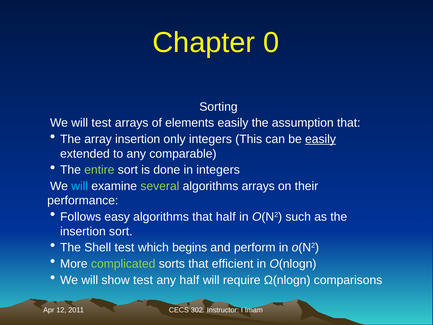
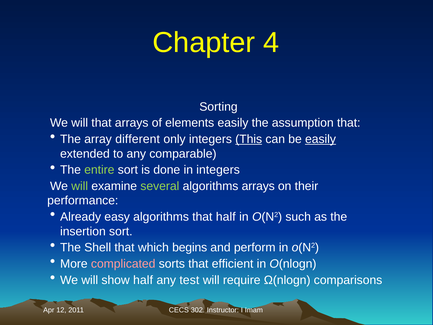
0: 0 -> 4 (271, 42)
will test: test -> that (101, 123)
array insertion: insertion -> different (138, 139)
This underline: none -> present (249, 139)
will colour: light blue -> light green (80, 186)
Follows: Follows -> Already (81, 217)
Shell test: test -> that (125, 247)
complicated colour: light green -> pink (123, 264)
show test: test -> half (143, 280)
any half: half -> test (189, 280)
